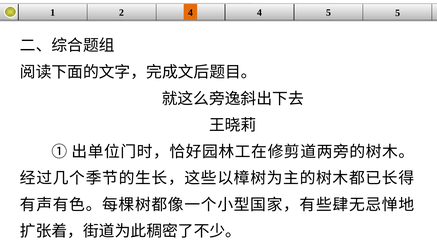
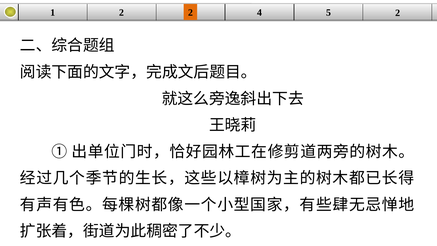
2 4: 4 -> 2 (190, 13)
5 5: 5 -> 2 (398, 13)
